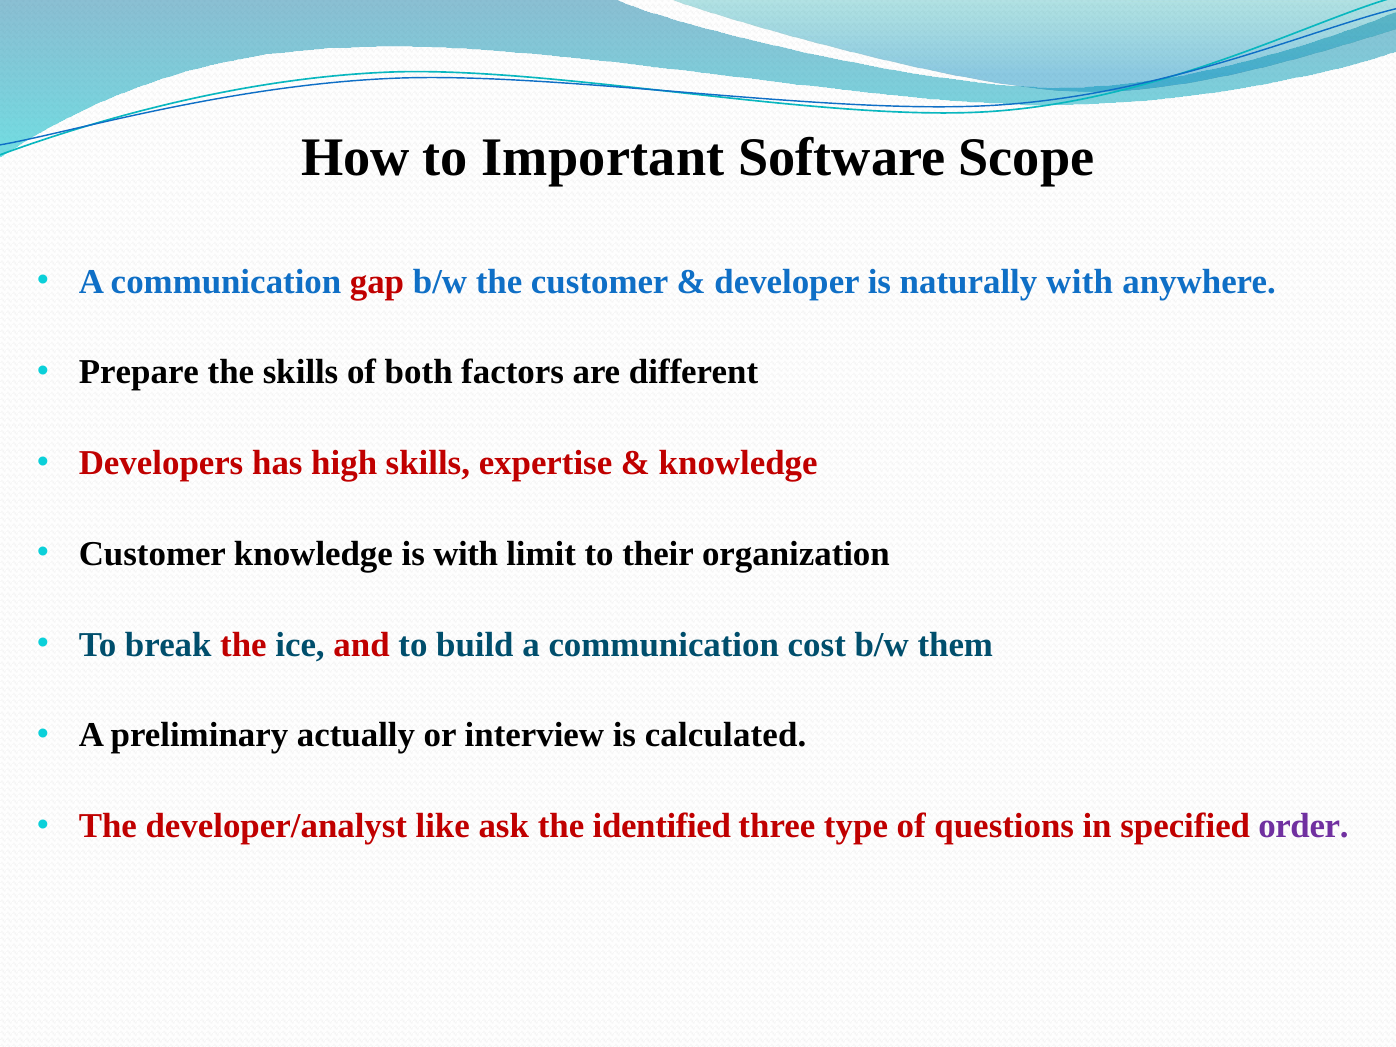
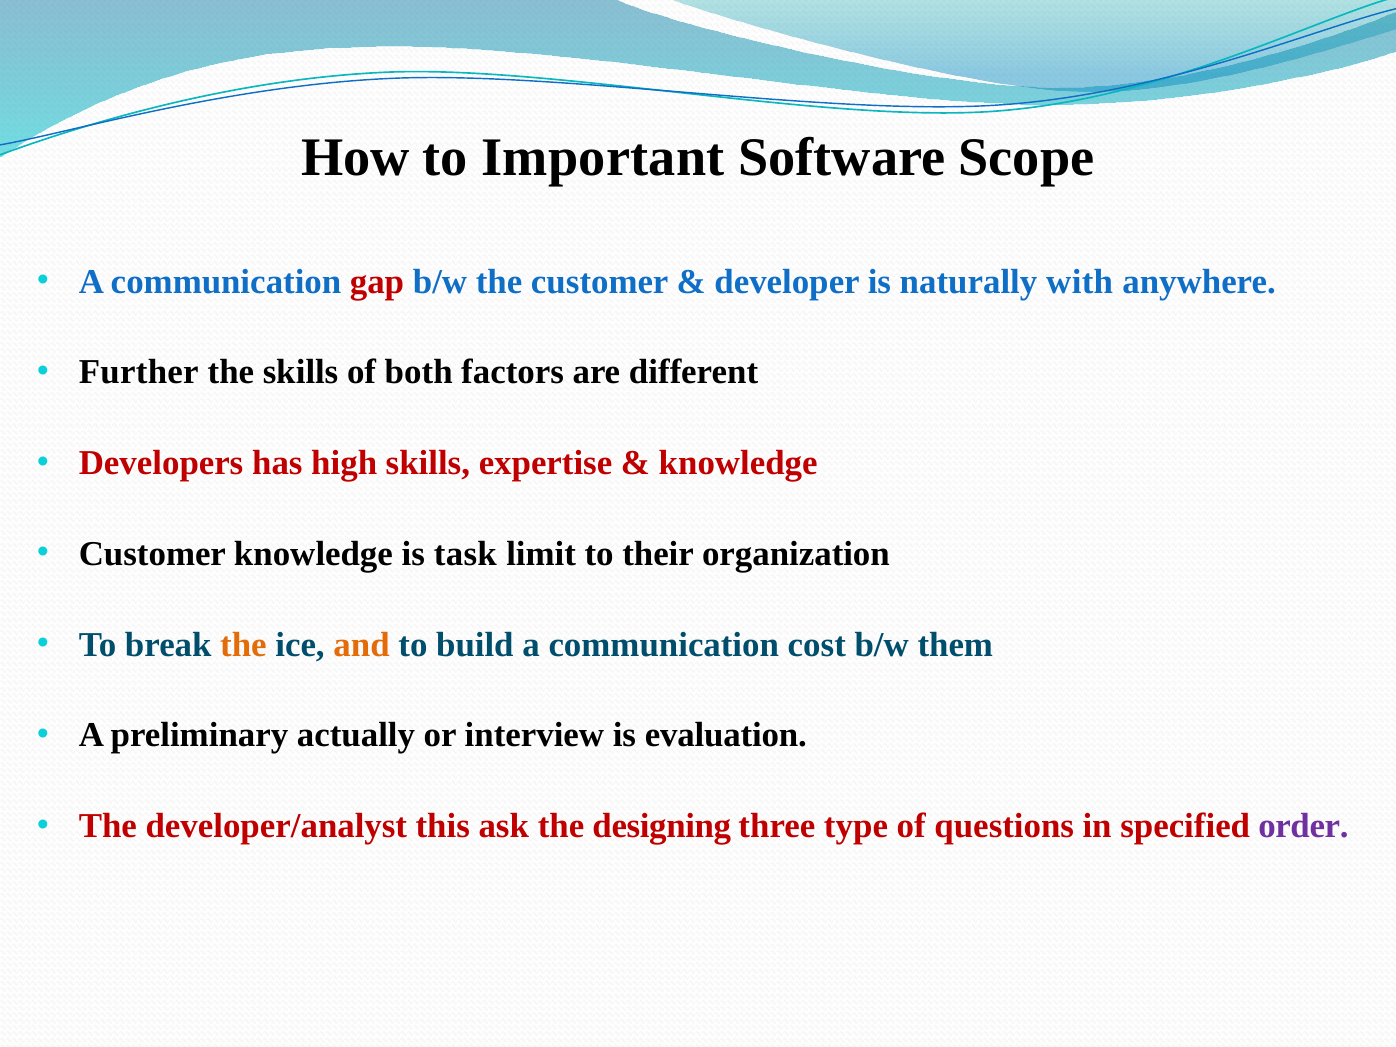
Prepare: Prepare -> Further (139, 372)
is with: with -> task (465, 554)
the colour: red -> orange (243, 645)
and colour: red -> orange (362, 645)
calculated: calculated -> evaluation (726, 735)
like: like -> this (443, 826)
identified: identified -> designing (662, 826)
